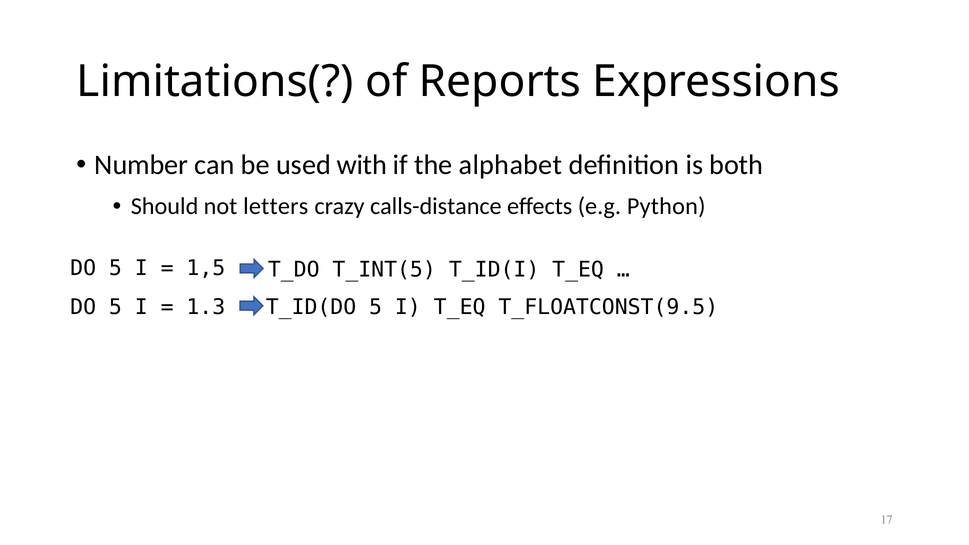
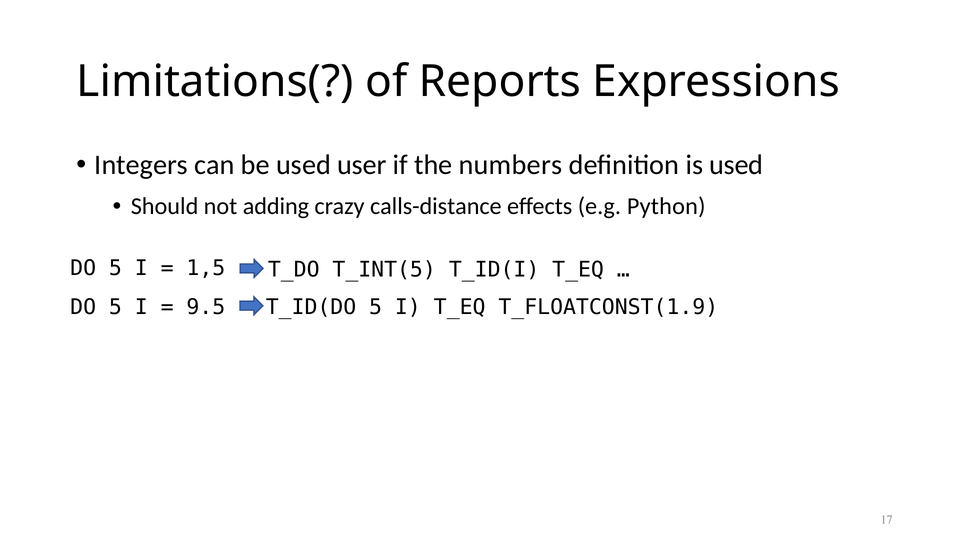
Number: Number -> Integers (141, 165)
with: with -> user (362, 165)
alphabet: alphabet -> numbers (511, 165)
is both: both -> used (736, 165)
letters: letters -> adding (276, 207)
1.3: 1.3 -> 9.5 (206, 307)
T_FLOATCONST(9.5: T_FLOATCONST(9.5 -> T_FLOATCONST(1.9 (608, 307)
